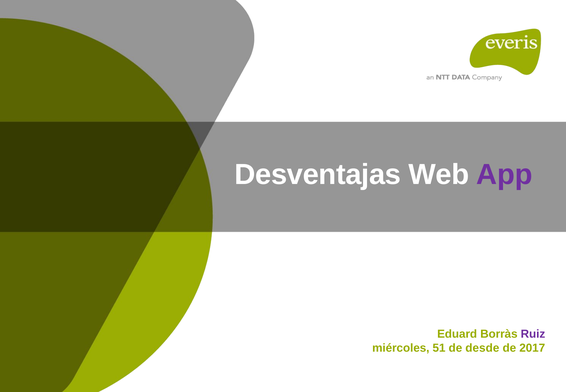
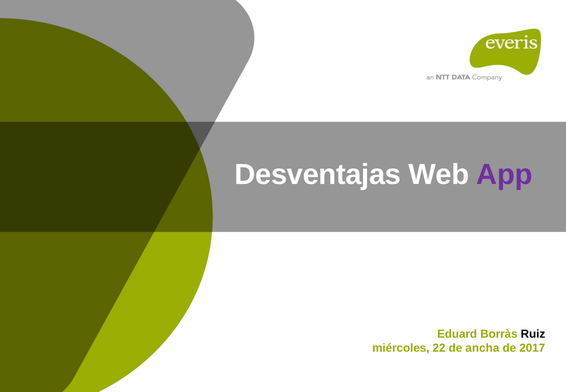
Ruiz colour: purple -> black (533, 334)
51: 51 -> 22 (439, 348)
desde: desde -> ancha (482, 348)
